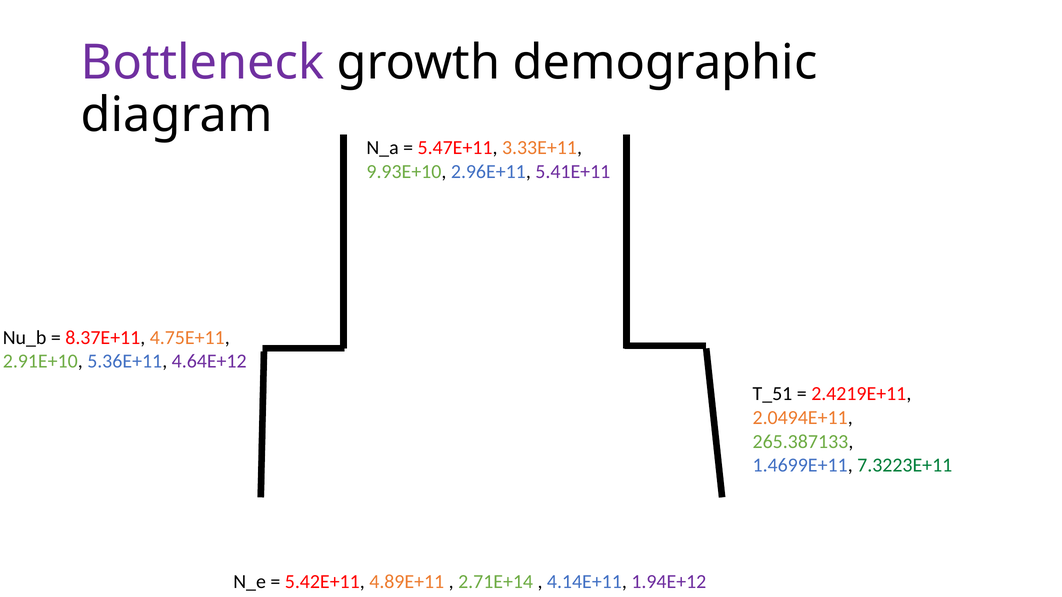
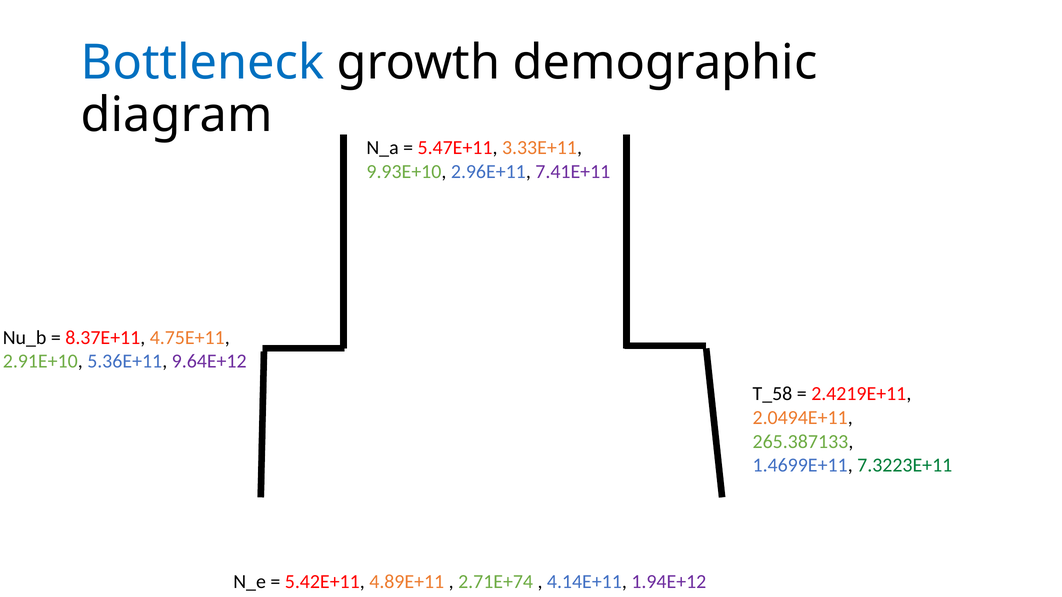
Bottleneck colour: purple -> blue (202, 63)
5.41E+11: 5.41E+11 -> 7.41E+11 (573, 172)
4.64E+12: 4.64E+12 -> 9.64E+12 (209, 362)
T_51: T_51 -> T_58 (772, 394)
2.71E+14: 2.71E+14 -> 2.71E+74 (496, 582)
